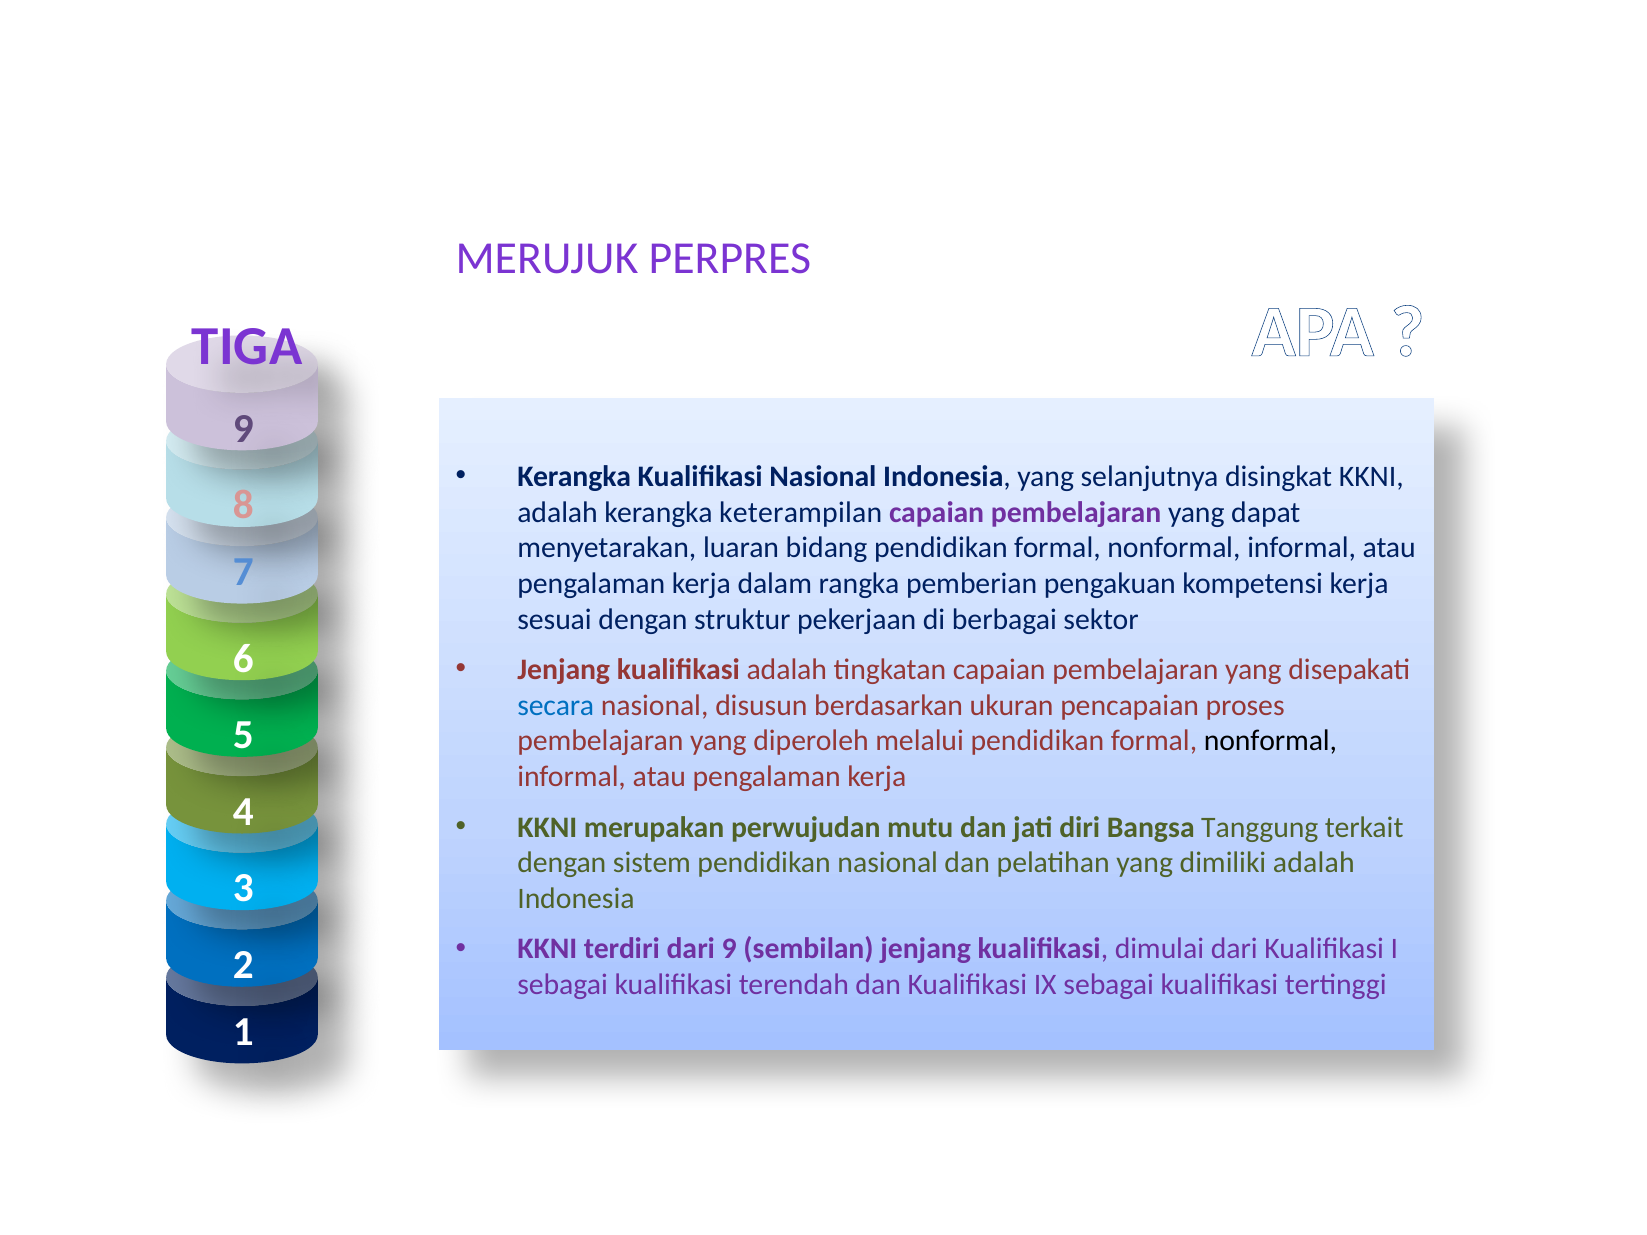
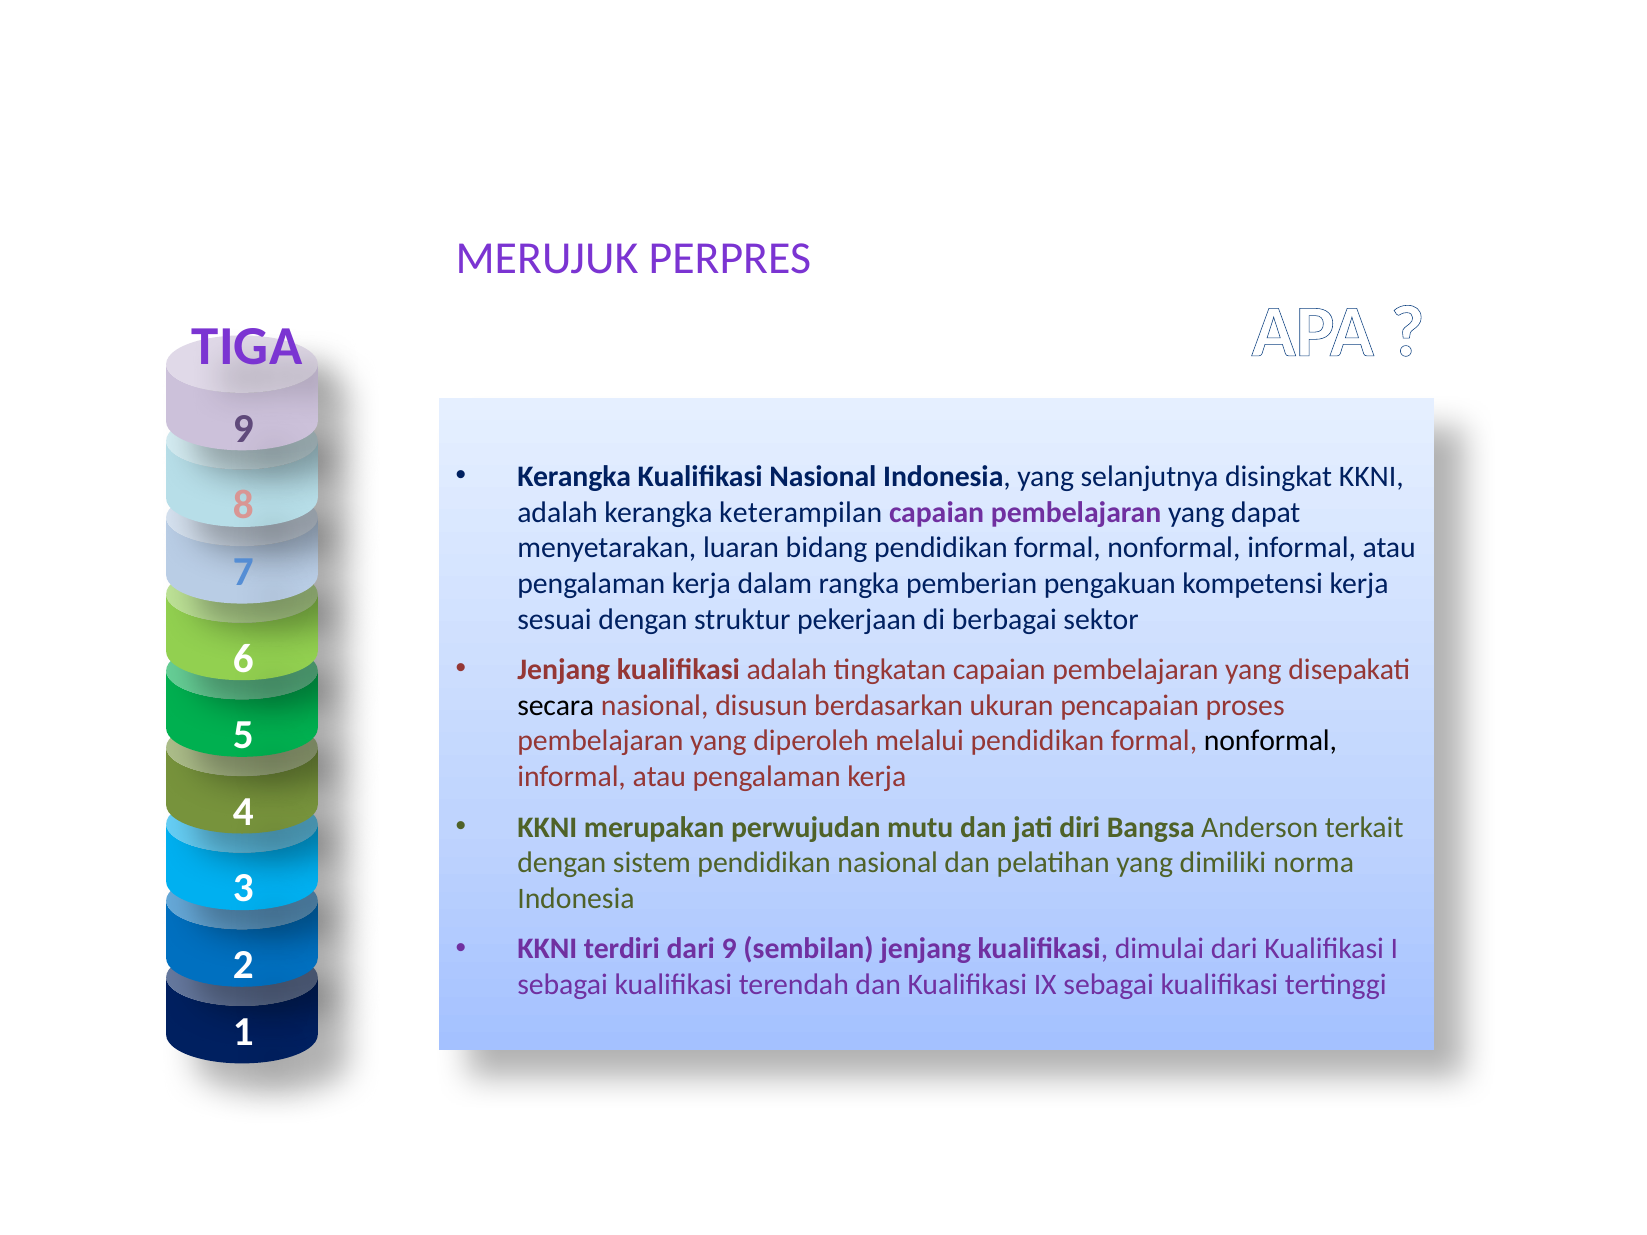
secara colour: blue -> black (556, 706)
Tanggung: Tanggung -> Anderson (1260, 827)
dimiliki adalah: adalah -> norma (1314, 863)
